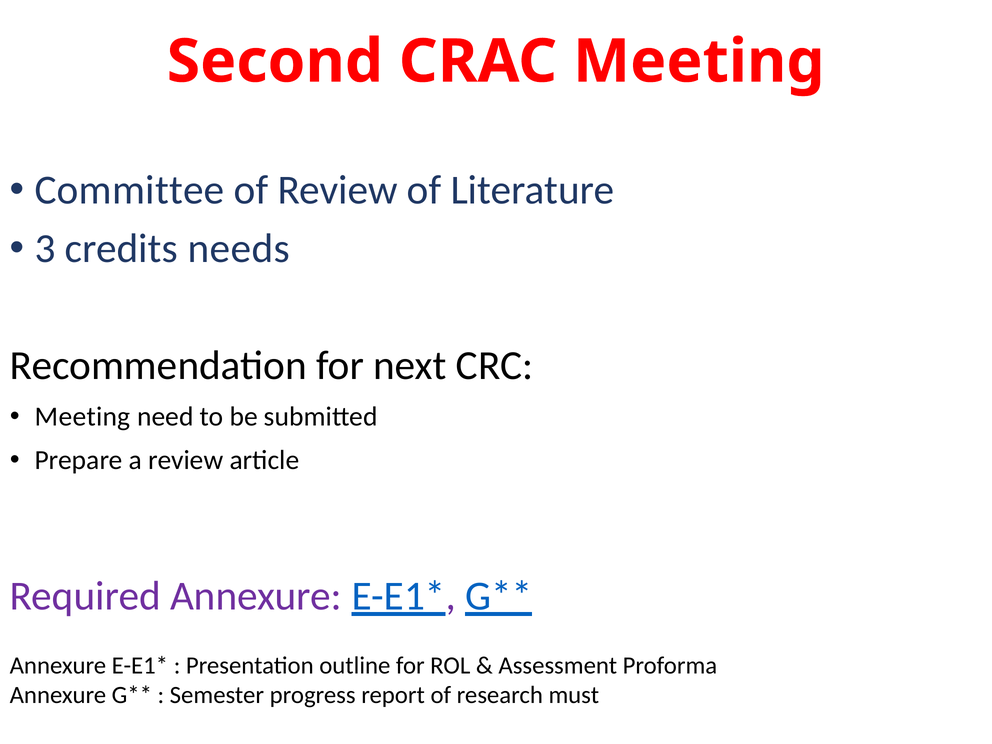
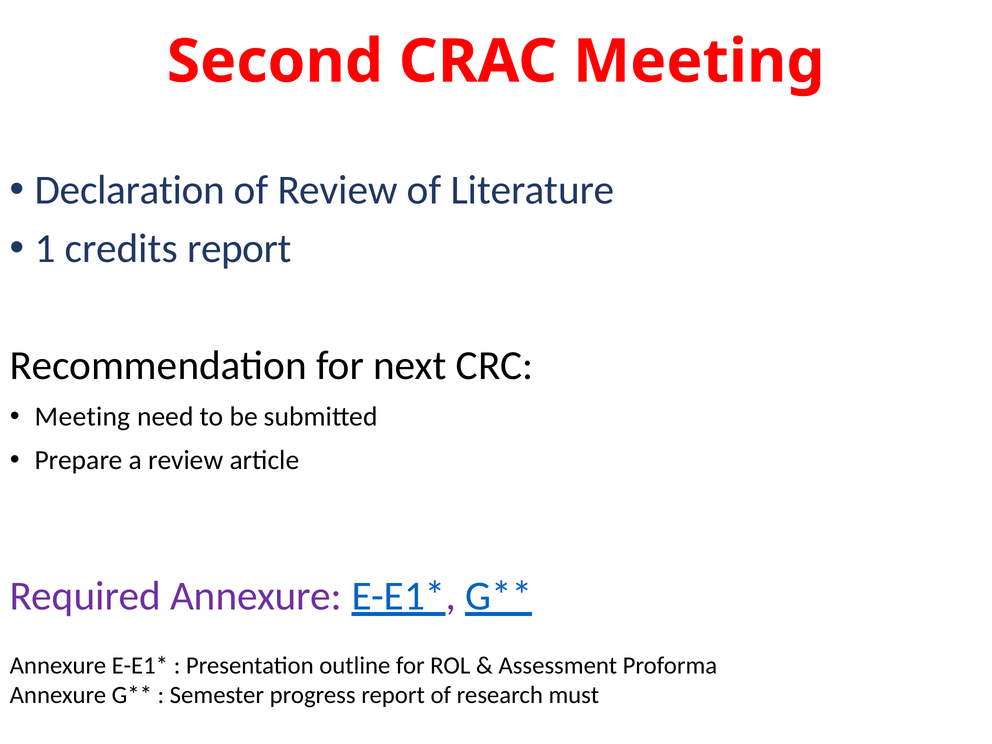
Committee: Committee -> Declaration (130, 190)
3: 3 -> 1 (45, 249)
credits needs: needs -> report (239, 249)
